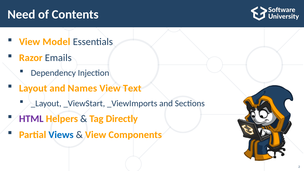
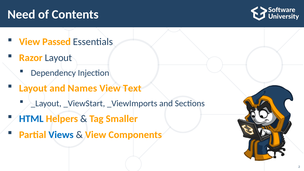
Model: Model -> Passed (57, 42)
Razor Emails: Emails -> Layout (58, 58)
HTML colour: purple -> blue (31, 119)
Directly: Directly -> Smaller (122, 119)
